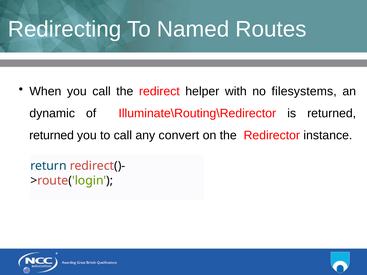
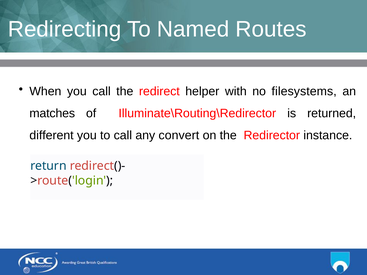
dynamic: dynamic -> matches (52, 114)
returned: returned -> different (52, 136)
